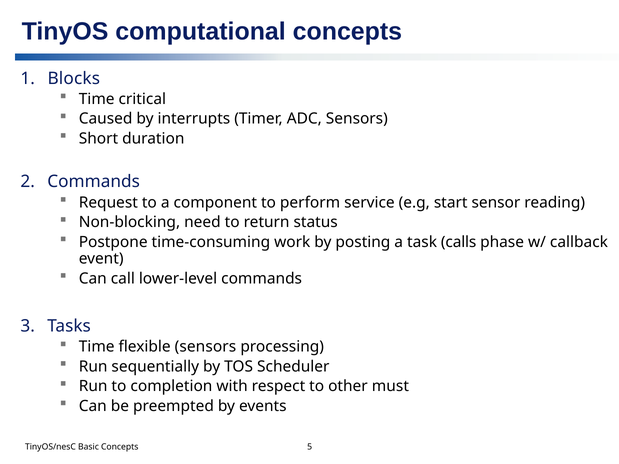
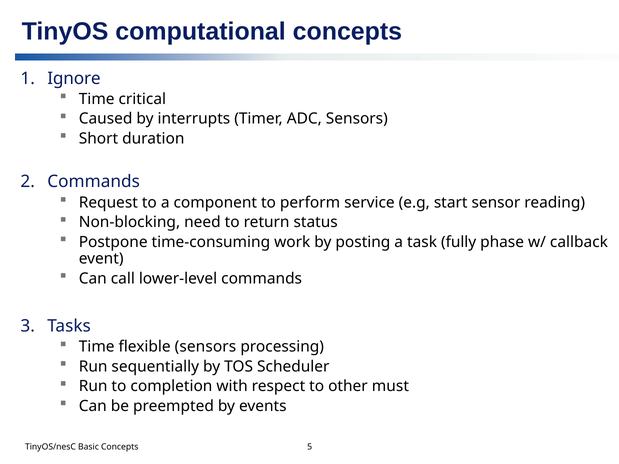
Blocks: Blocks -> Ignore (74, 78)
calls: calls -> fully (459, 242)
